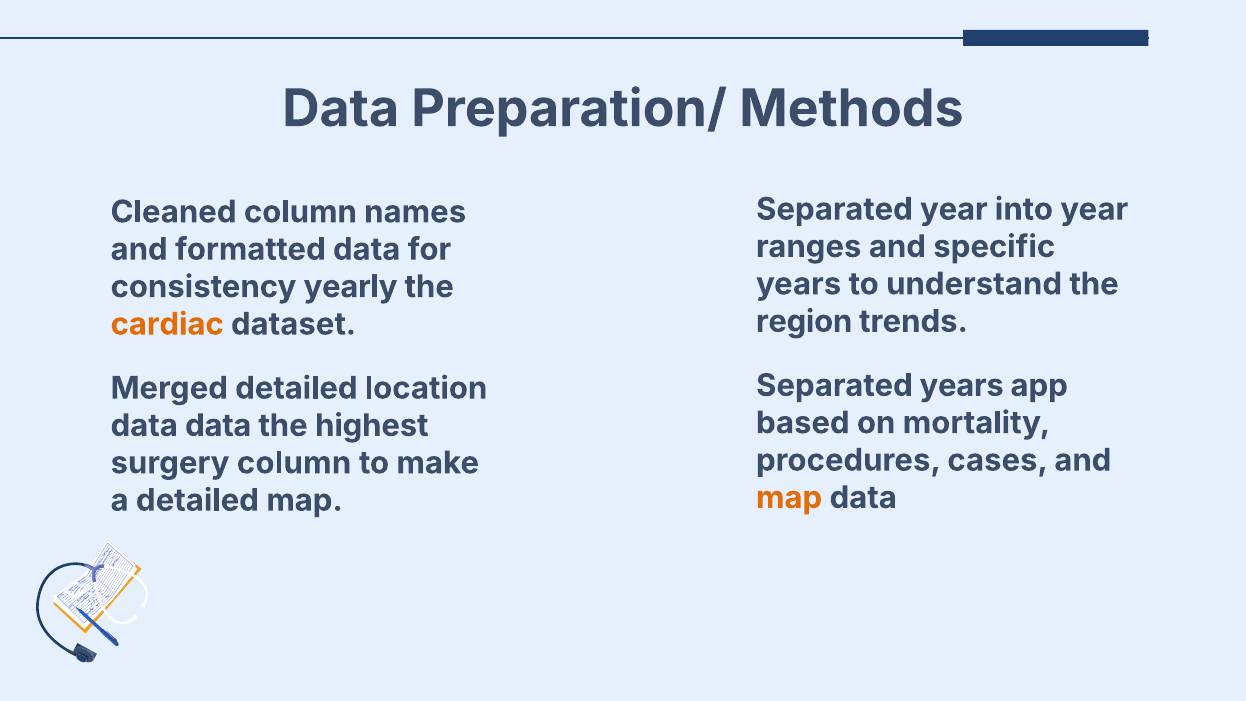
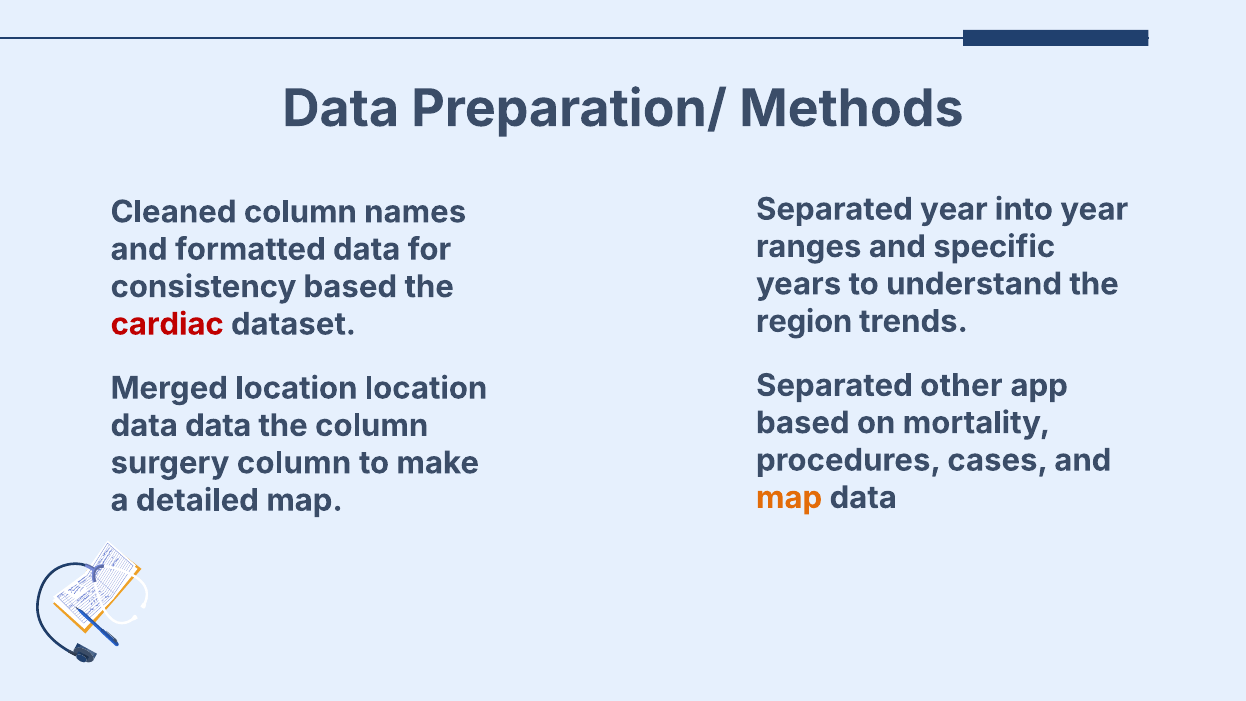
consistency yearly: yearly -> based (350, 287)
cardiac colour: orange -> red (167, 324)
Separated years: years -> other (961, 385)
Merged detailed: detailed -> location (296, 388)
the highest: highest -> column (372, 426)
